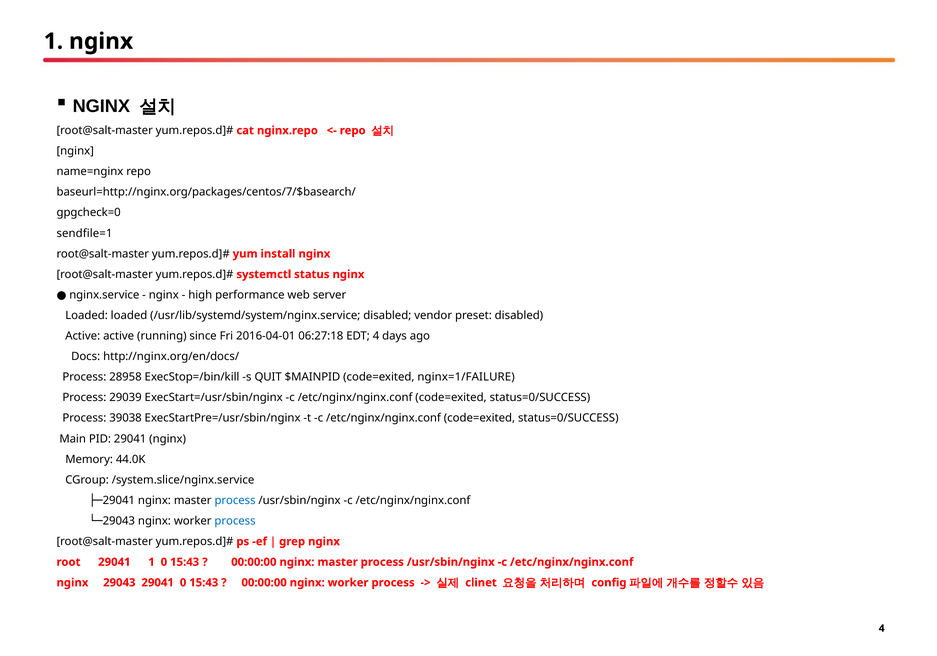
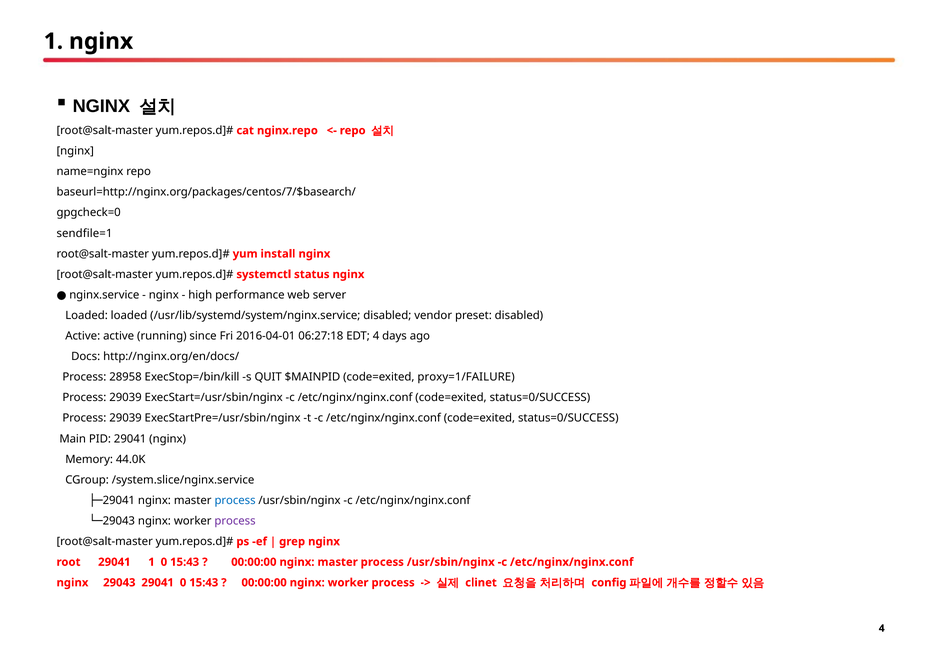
nginx=1/FAILURE: nginx=1/FAILURE -> proxy=1/FAILURE (466, 377)
39038: 39038 -> 29039 (126, 418)
process colour: blue -> purple (235, 521)
